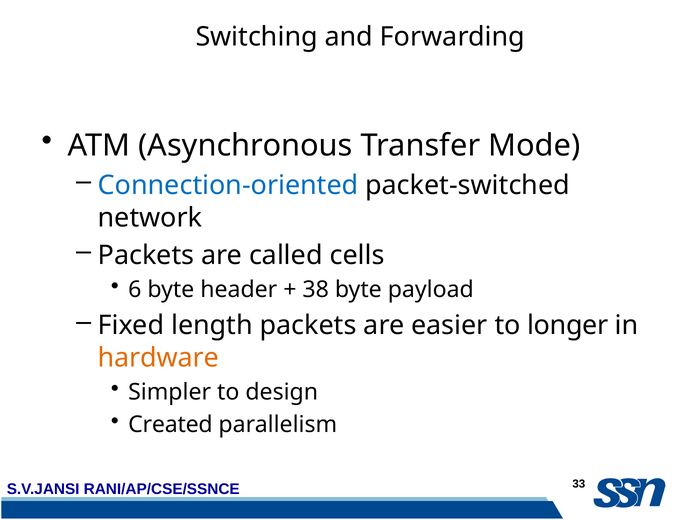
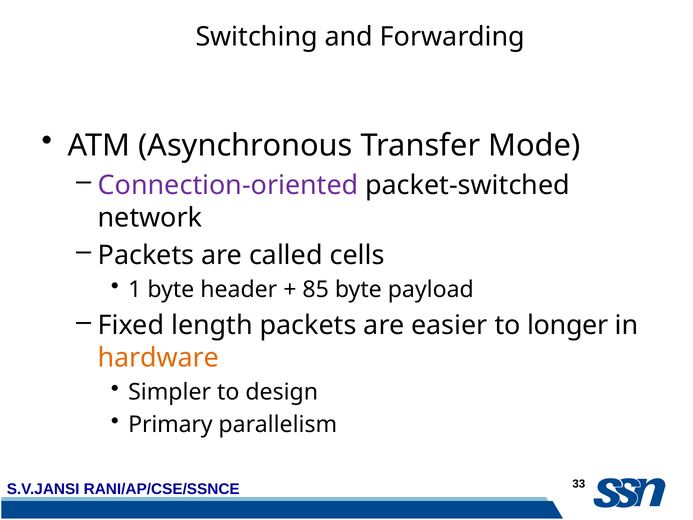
Connection-oriented colour: blue -> purple (228, 185)
6: 6 -> 1 (135, 290)
38: 38 -> 85 (316, 290)
Created: Created -> Primary (170, 424)
